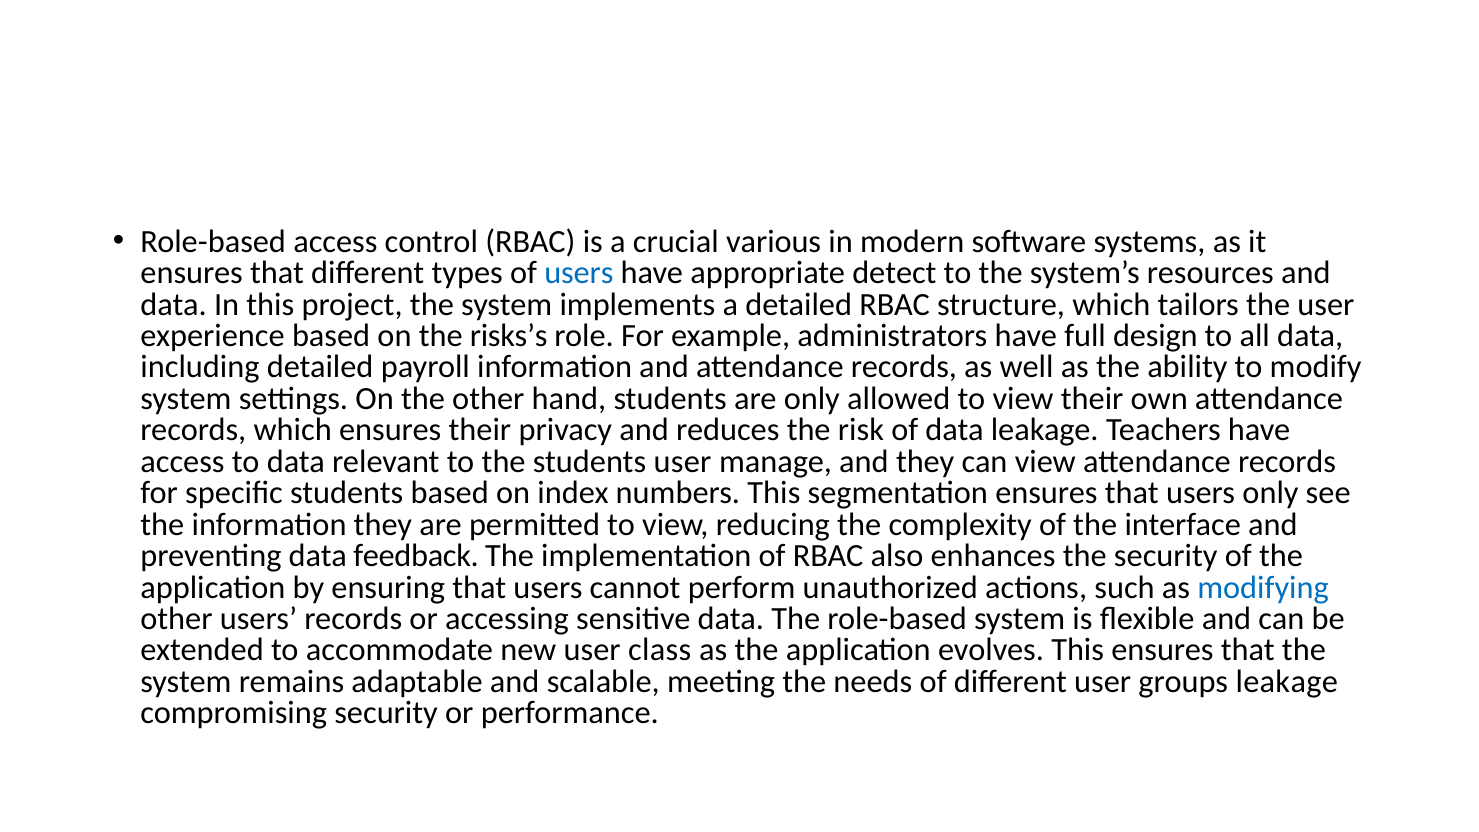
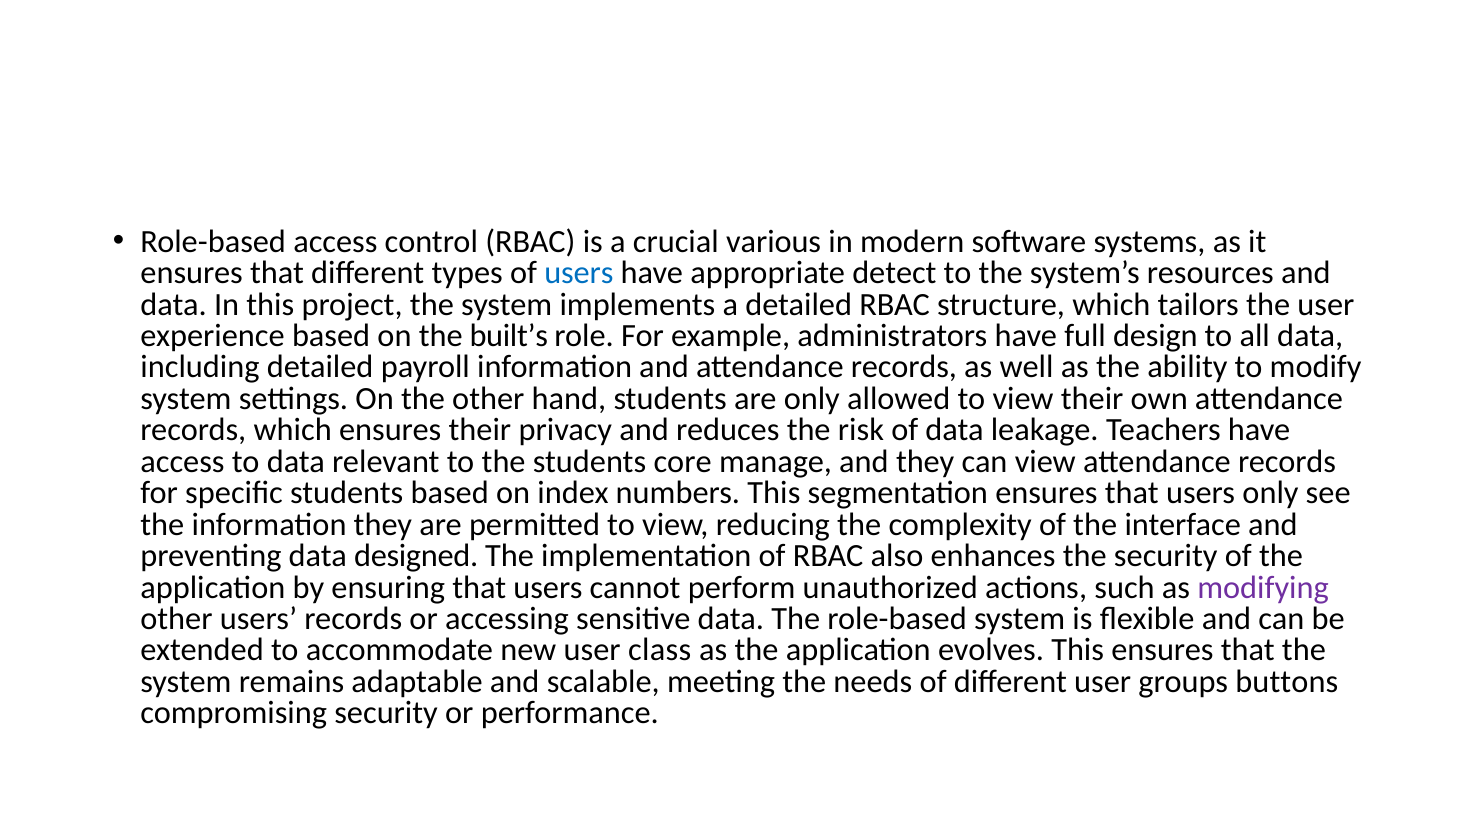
risks’s: risks’s -> built’s (509, 336)
students user: user -> core (683, 462)
feedback: feedback -> designed (416, 556)
modifying colour: blue -> purple (1263, 587)
groups leakage: leakage -> buttons (1287, 682)
